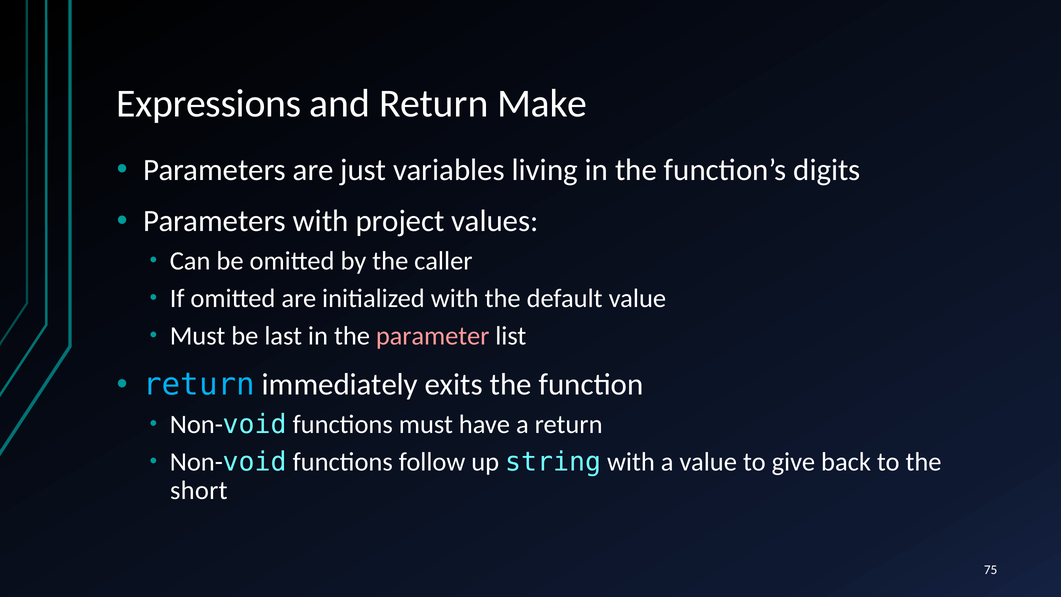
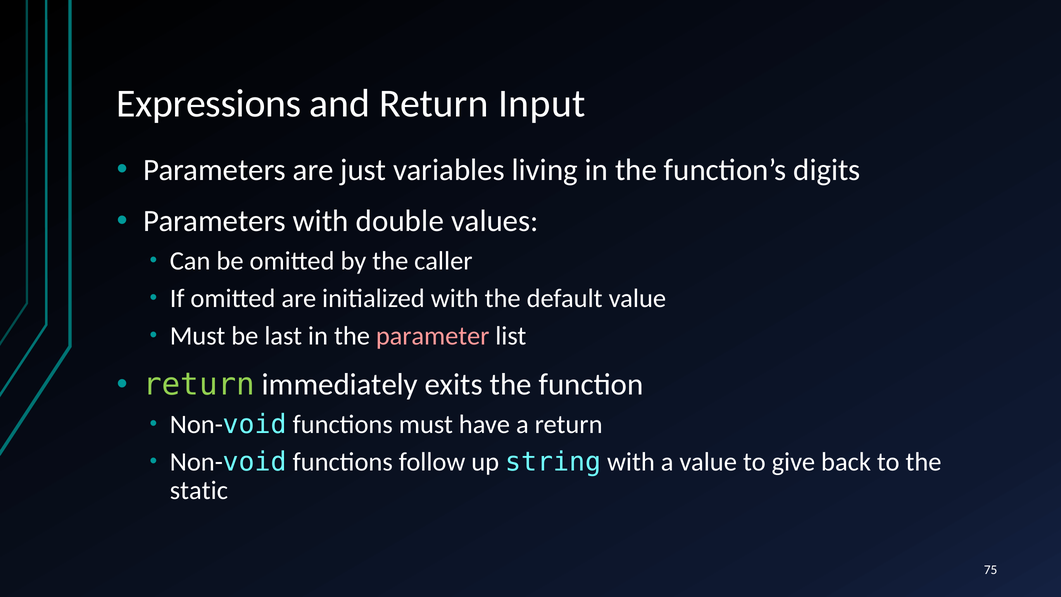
Make: Make -> Input (542, 103)
project: project -> double (400, 221)
return colour: light blue -> light green (199, 385)
short: short -> static (199, 491)
